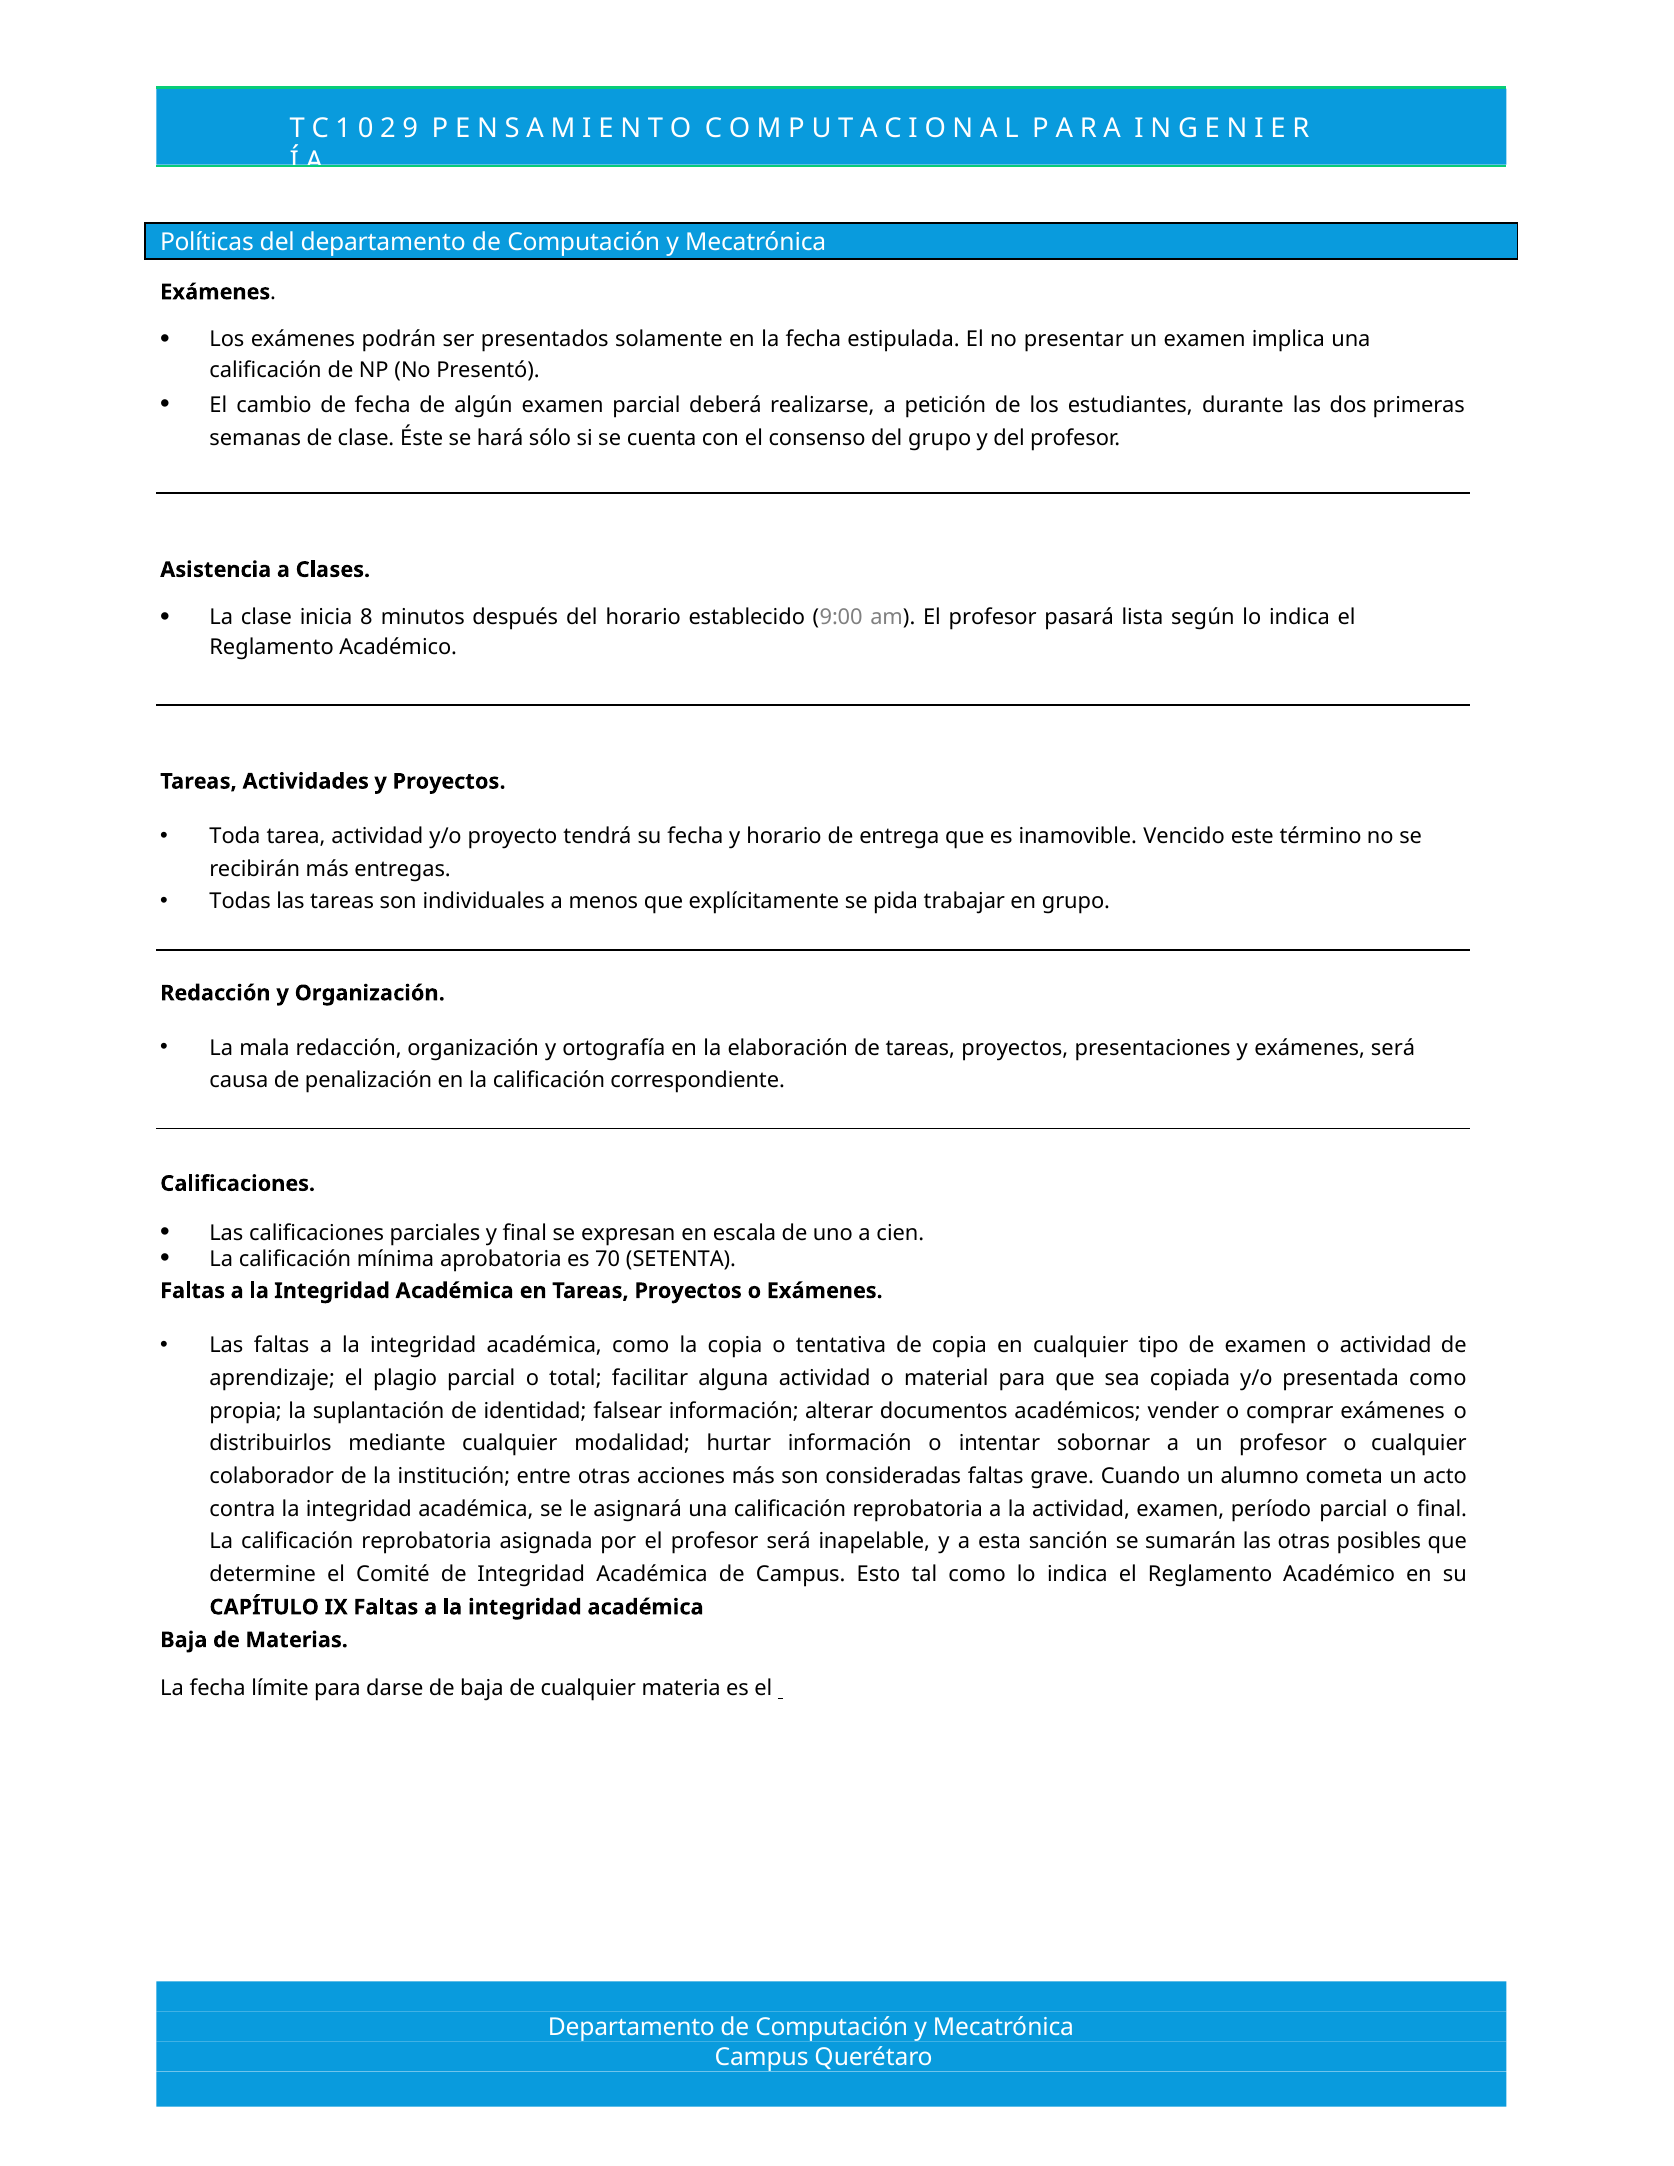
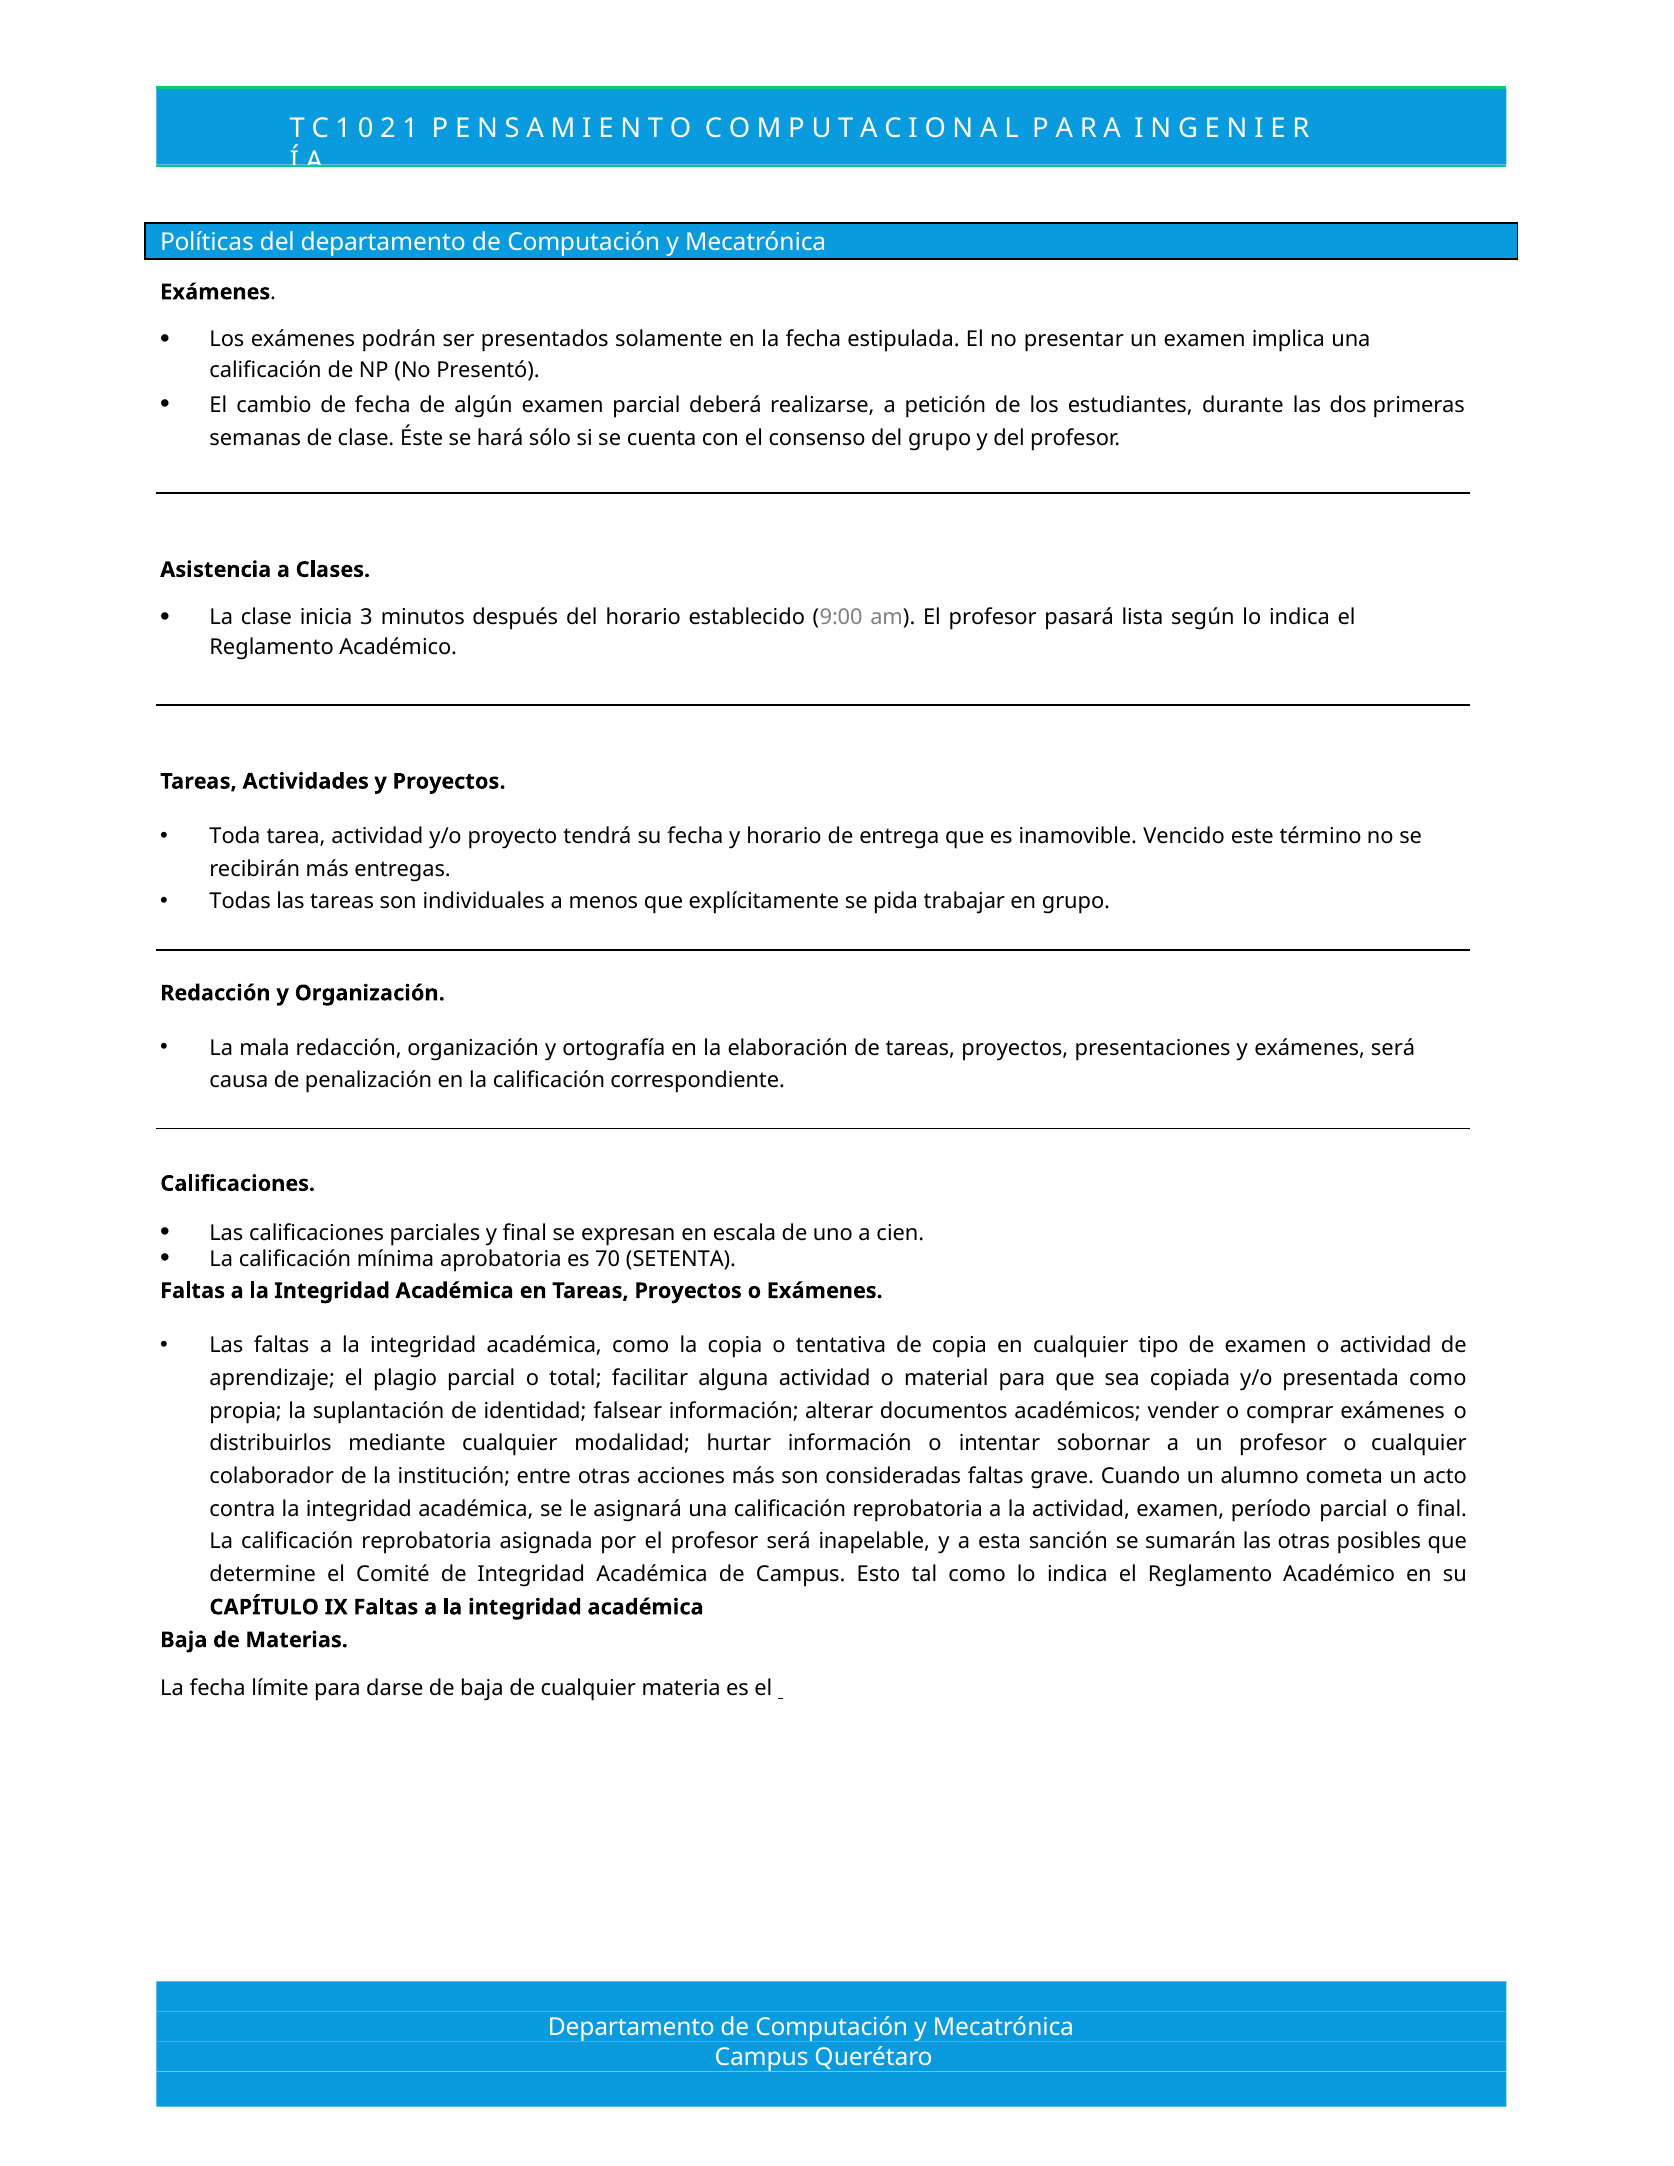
2 9: 9 -> 1 (410, 129)
8: 8 -> 3 (366, 617)
